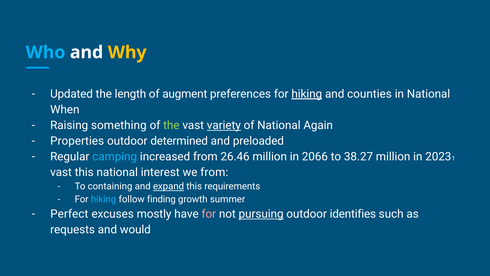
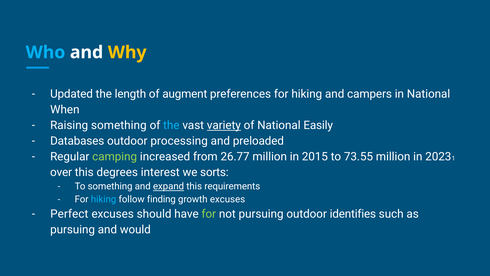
hiking underline: present -> none (307, 94)
counties: counties -> campers (370, 94)
the colour: light green -> light blue (171, 125)
Again: Again -> Easily (318, 125)
Properties: Properties -> Databases (77, 141)
determined: determined -> processing (179, 141)
camping colour: light blue -> light green (115, 156)
26.46: 26.46 -> 26.77 (235, 156)
2066: 2066 -> 2015 (315, 156)
38.27: 38.27 -> 73.55 (359, 156)
vast: vast -> over (61, 172)
this national: national -> degrees (117, 172)
we from: from -> sorts (214, 172)
To containing: containing -> something (110, 186)
growth summer: summer -> excuses (228, 199)
mostly: mostly -> should (154, 214)
for colour: pink -> light green (209, 214)
pursuing underline: present -> none (261, 214)
requests: requests -> pursuing (73, 229)
